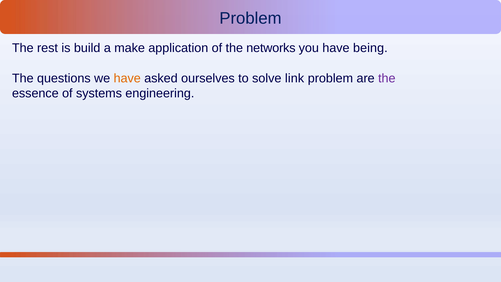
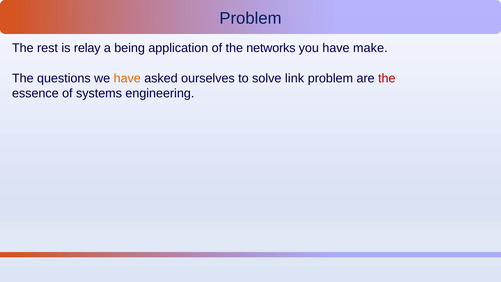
build: build -> relay (87, 48)
make: make -> being (130, 48)
being: being -> make (370, 48)
the colour: purple -> red (387, 78)
